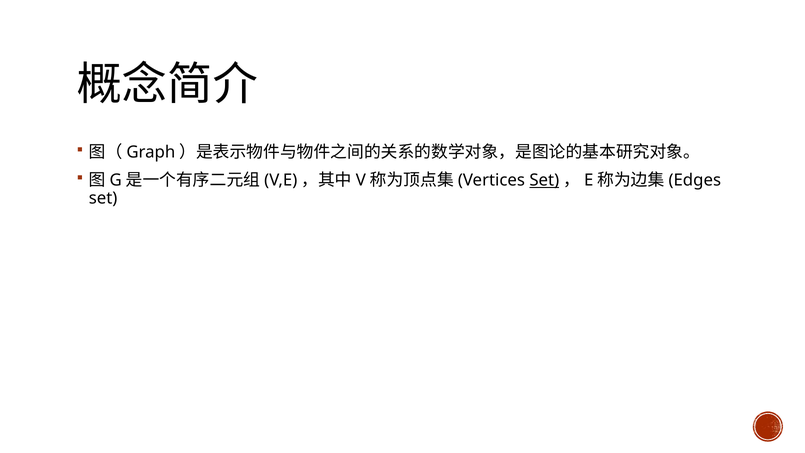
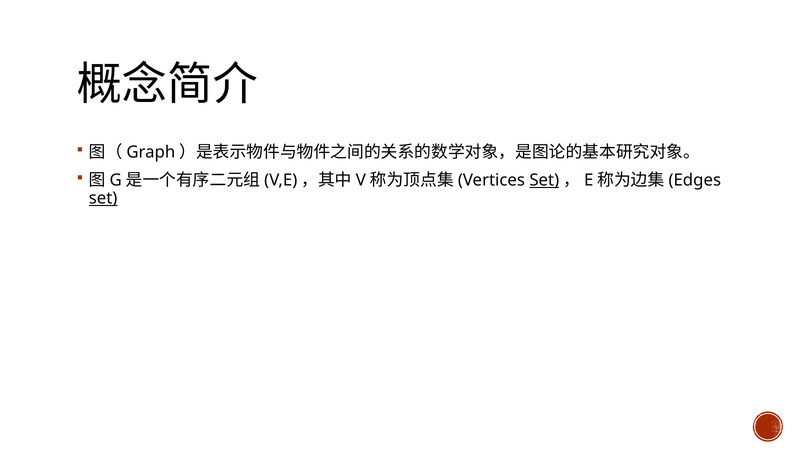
set underline: none -> present (103, 198)
